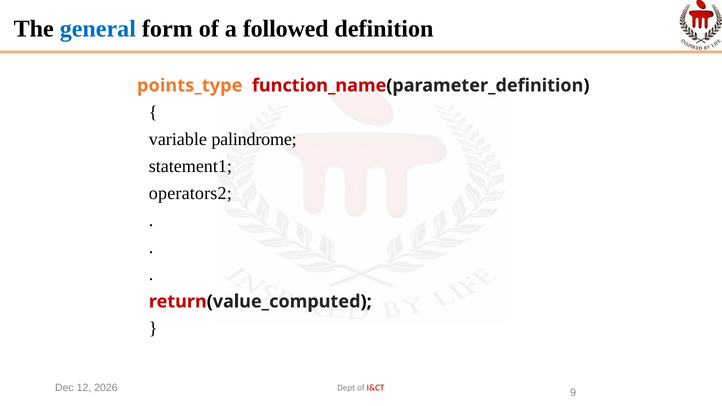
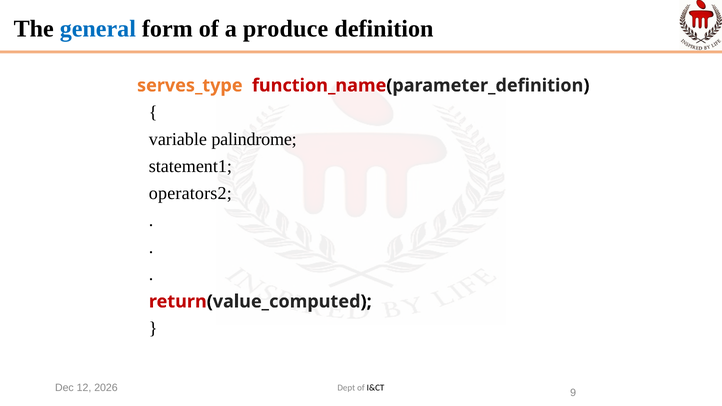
followed: followed -> produce (286, 29)
points_type: points_type -> serves_type (190, 85)
I&CT colour: red -> black (376, 388)
